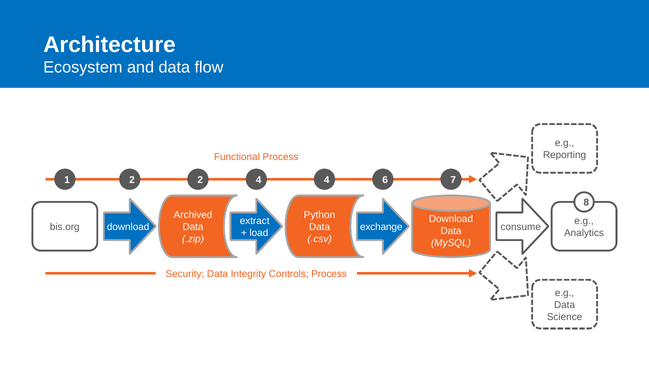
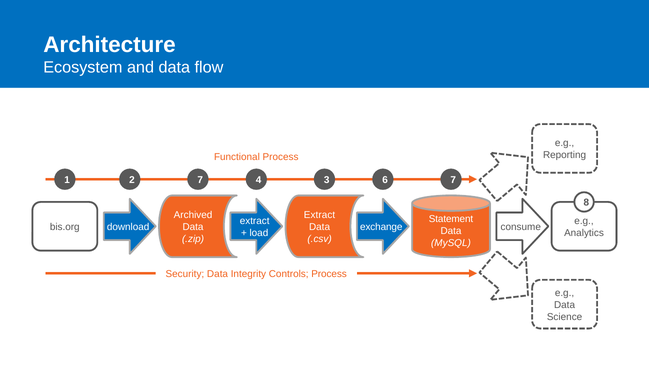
2 2: 2 -> 7 (200, 180)
4 4: 4 -> 3 (327, 180)
Python: Python -> Extract (320, 215)
Download: Download -> Statement (451, 219)
